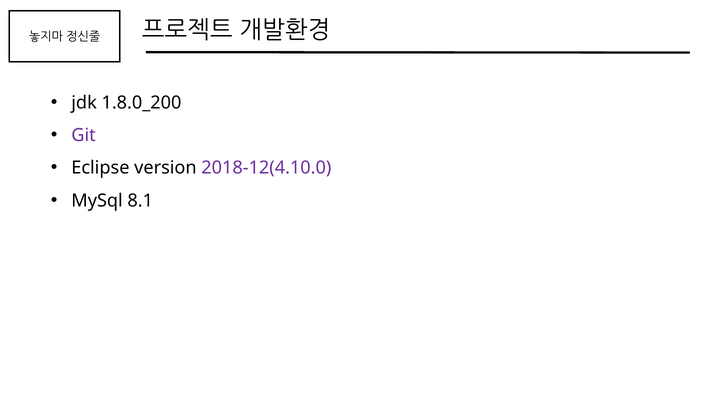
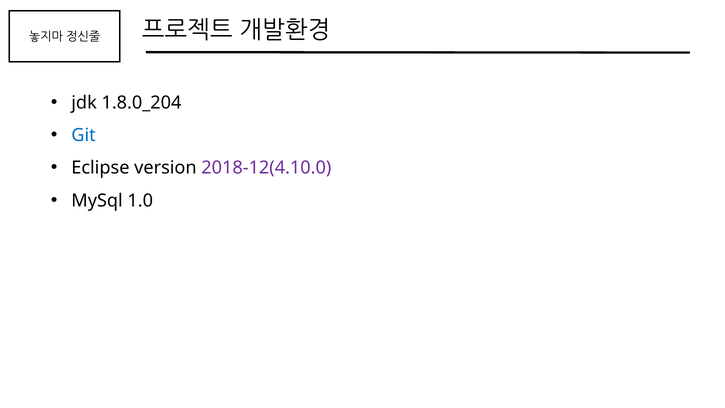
1.8.0_200: 1.8.0_200 -> 1.8.0_204 (141, 103)
Git colour: purple -> blue (84, 135)
8.1: 8.1 -> 1.0 (140, 201)
